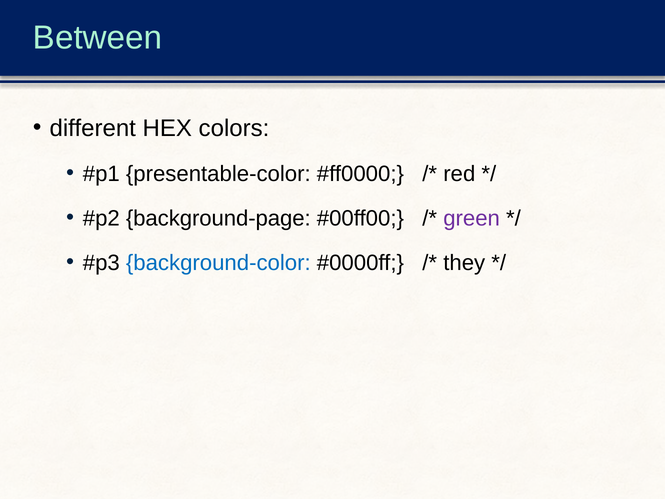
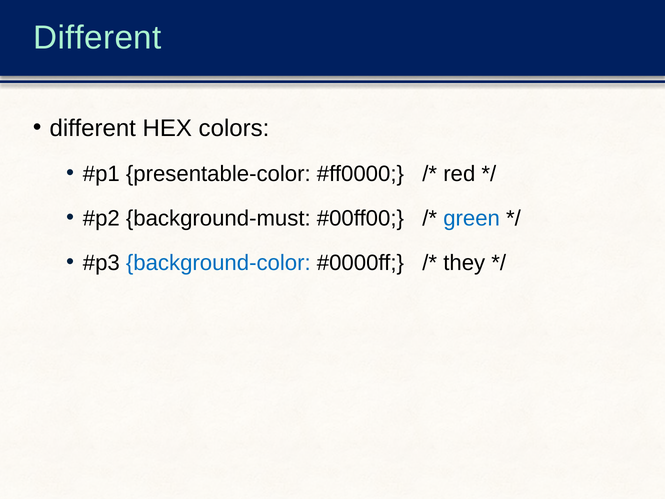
Between: Between -> Different (97, 38)
background-page: background-page -> background-must (218, 218)
green colour: purple -> blue (472, 218)
